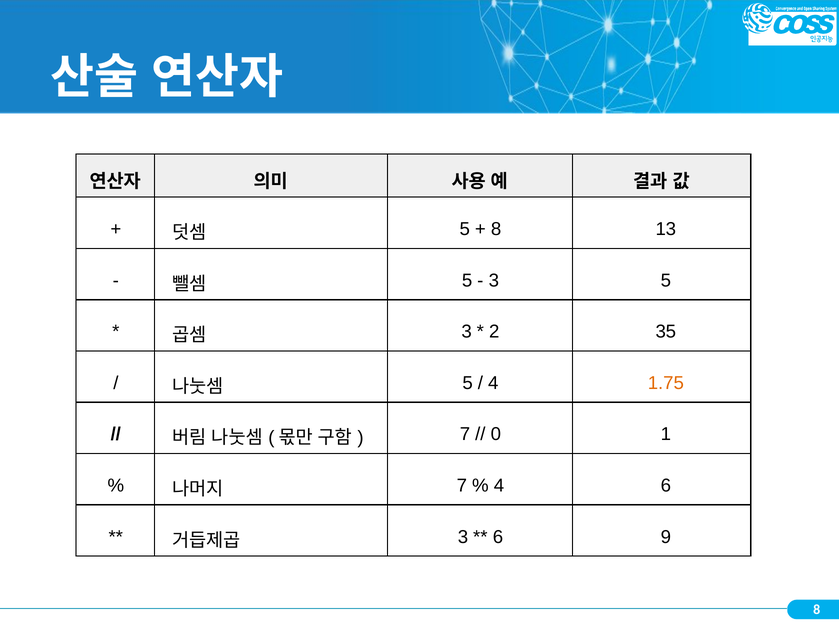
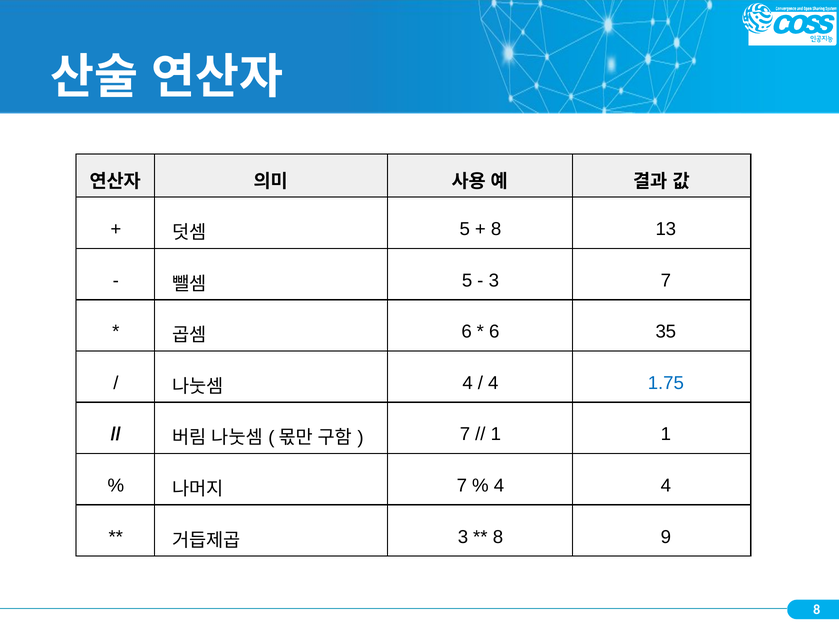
3 5: 5 -> 7 (666, 281)
3: 3 -> 6 (467, 332)
2: 2 -> 6 (494, 332)
5: 5 -> 4 (468, 383)
1.75 colour: orange -> blue (666, 383)
0: 0 -> 1 (496, 435)
4 6: 6 -> 4 (666, 486)
6: 6 -> 8 (498, 537)
